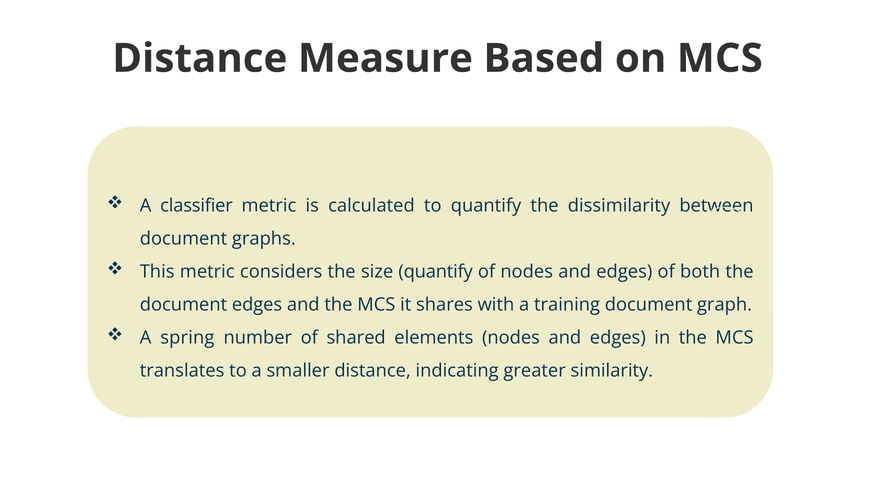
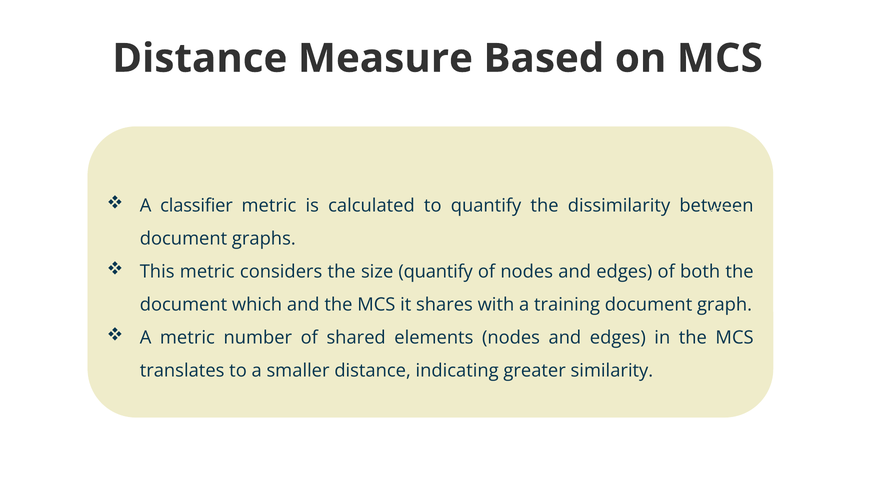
document edges: edges -> which (257, 305)
A spring: spring -> metric (187, 338)
